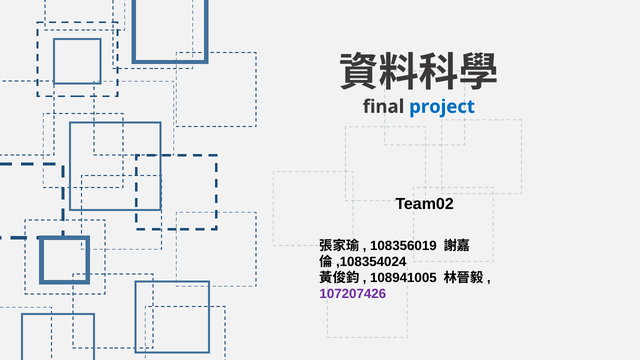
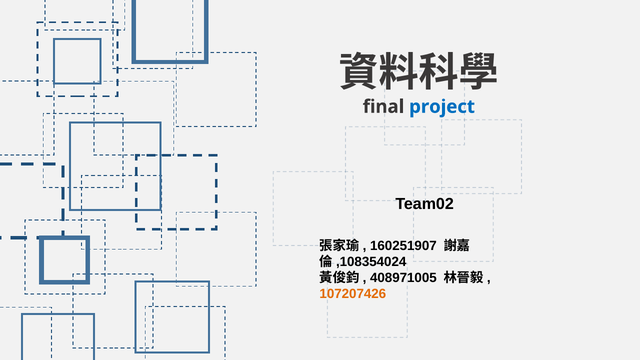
108356019: 108356019 -> 160251907 (403, 246)
108941005: 108941005 -> 408971005 (403, 278)
107207426 colour: purple -> orange (353, 294)
